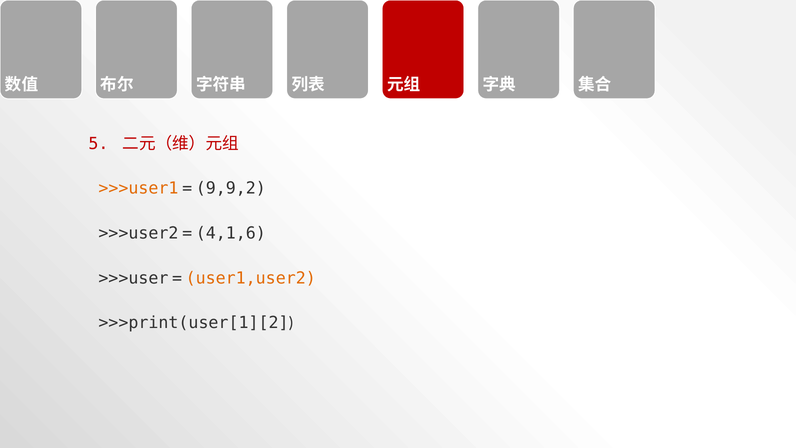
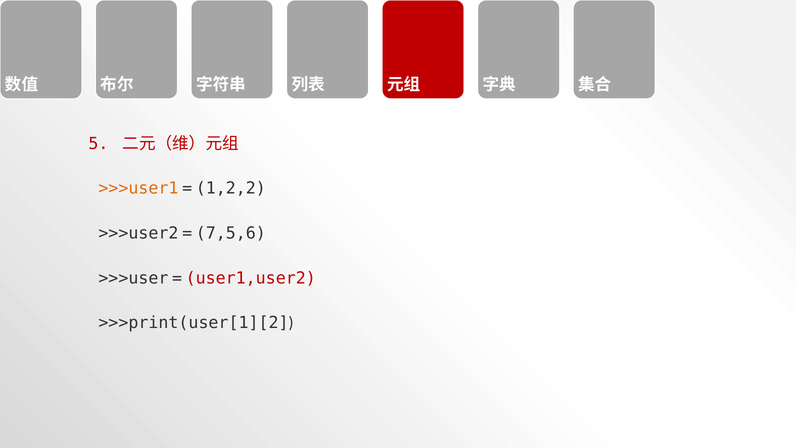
9,9,2: 9,9,2 -> 1,2,2 (231, 188)
4,1,6: 4,1,6 -> 7,5,6 (231, 233)
user1,user2 colour: orange -> red (251, 278)
